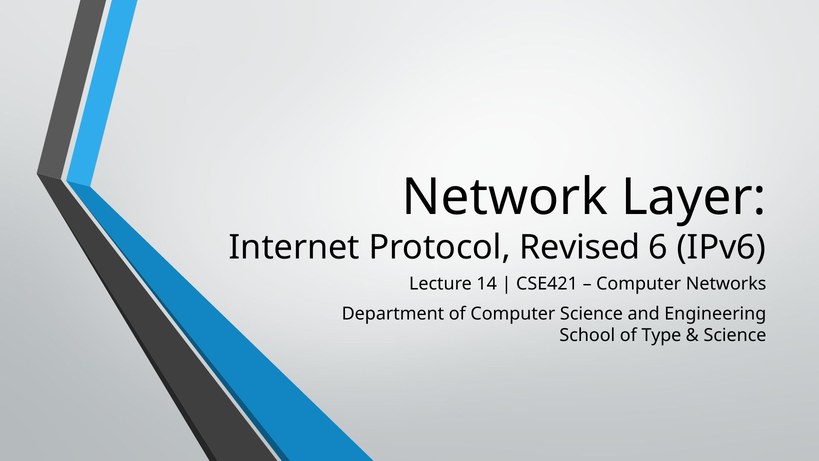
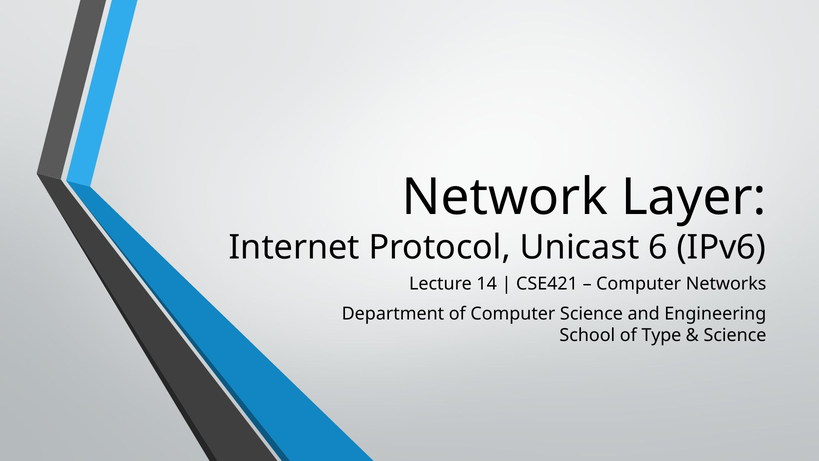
Revised: Revised -> Unicast (580, 247)
